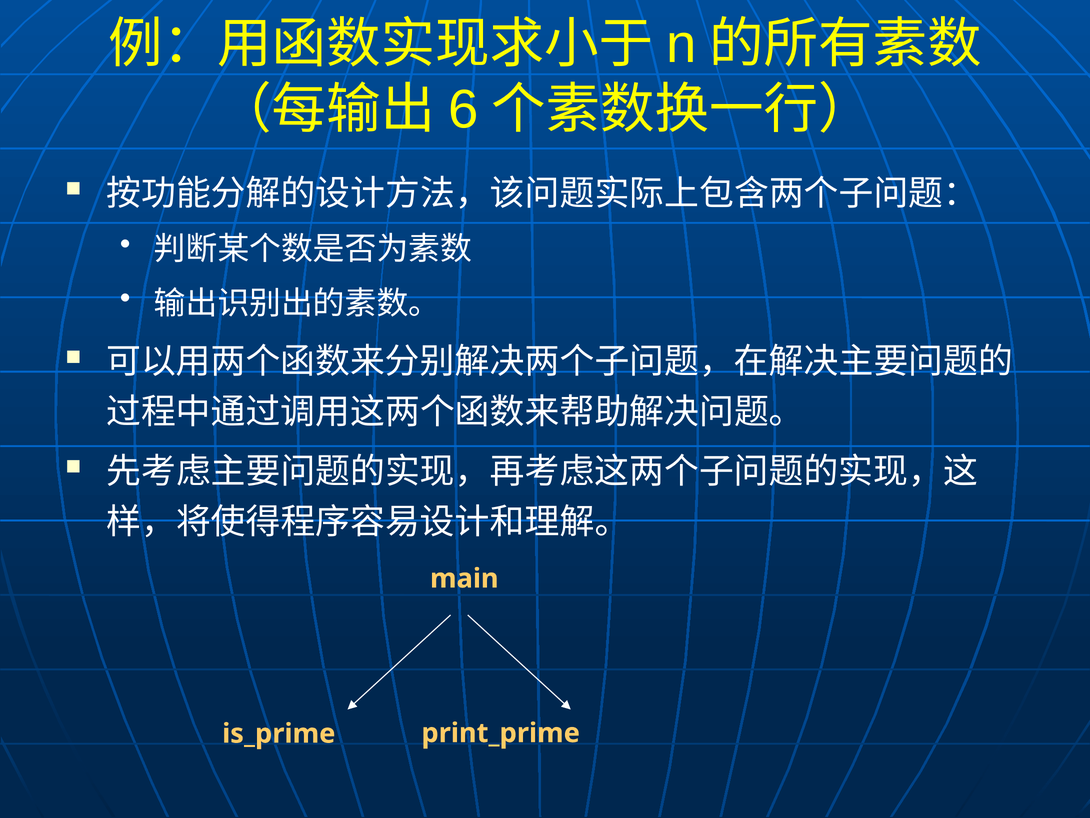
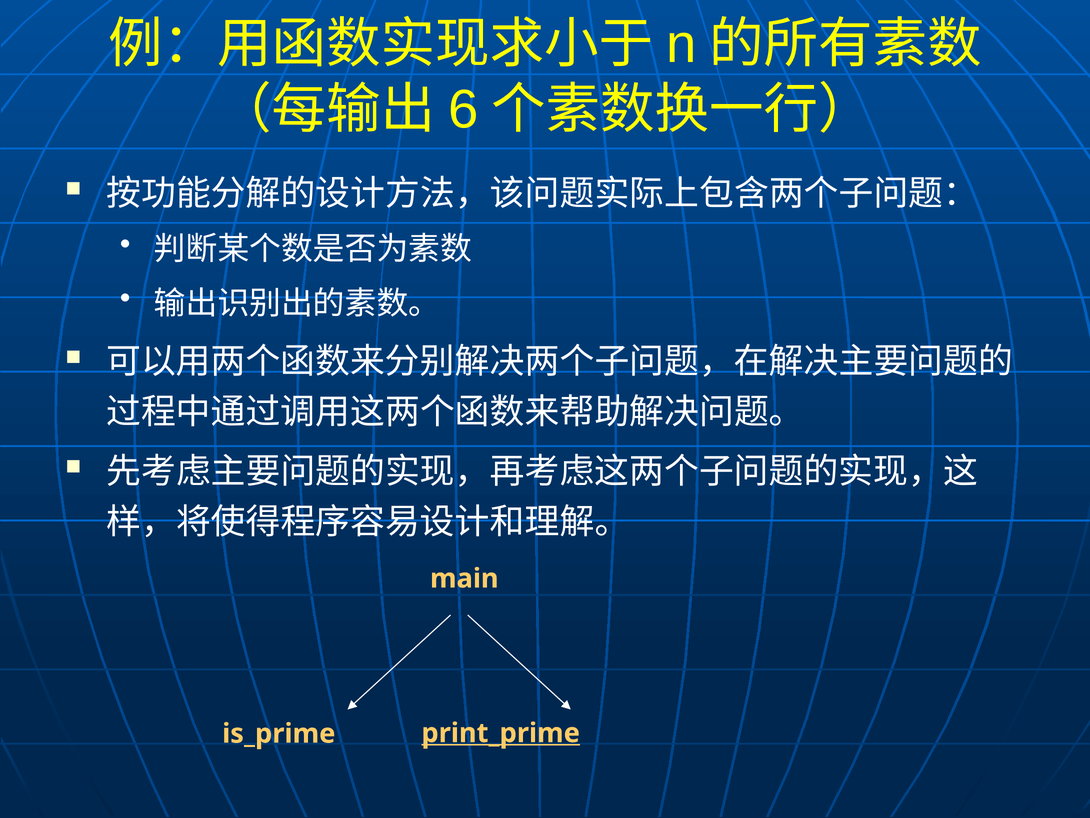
print_prime underline: none -> present (501, 733)
